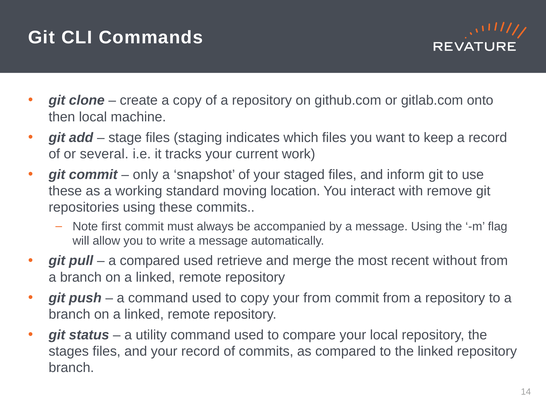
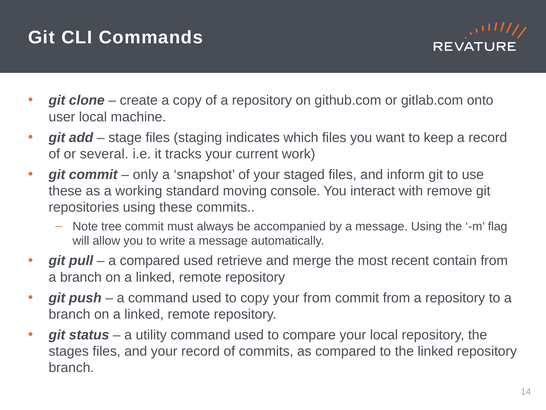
then: then -> user (62, 117)
location: location -> console (295, 191)
first: first -> tree (111, 226)
without: without -> contain (455, 260)
